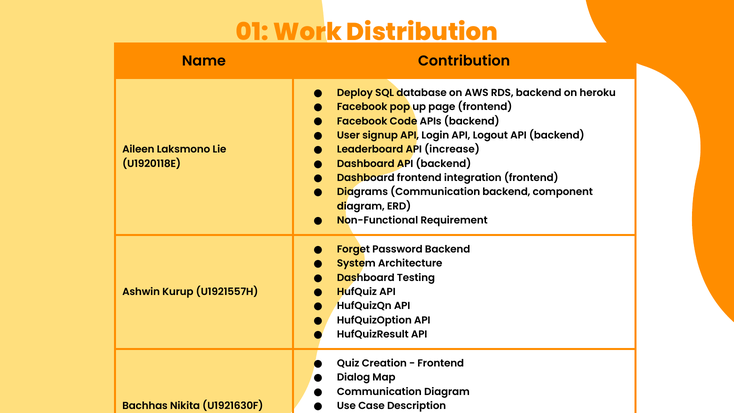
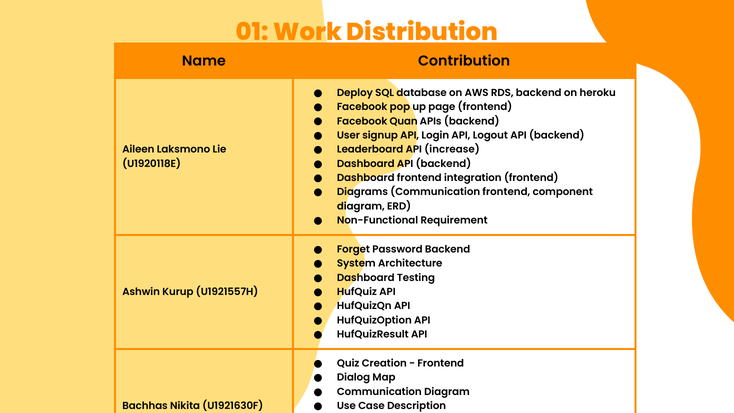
Code: Code -> Quan (404, 121)
Communication backend: backend -> frontend (506, 192)
